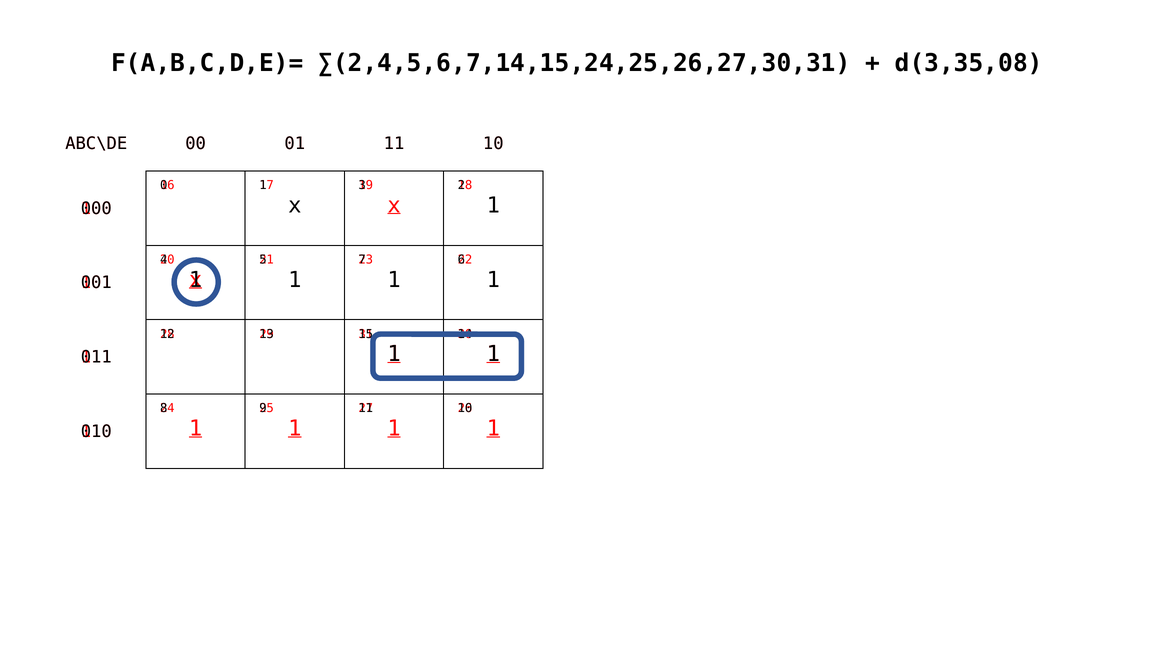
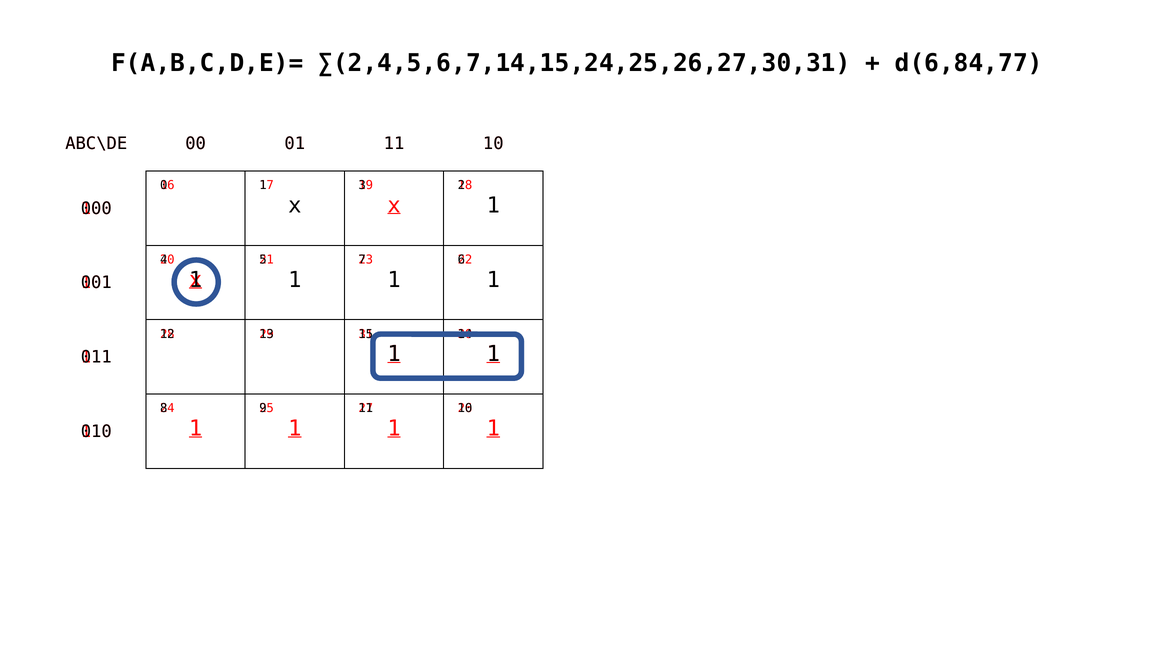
d(3,35,08: d(3,35,08 -> d(6,84,77 (969, 63)
